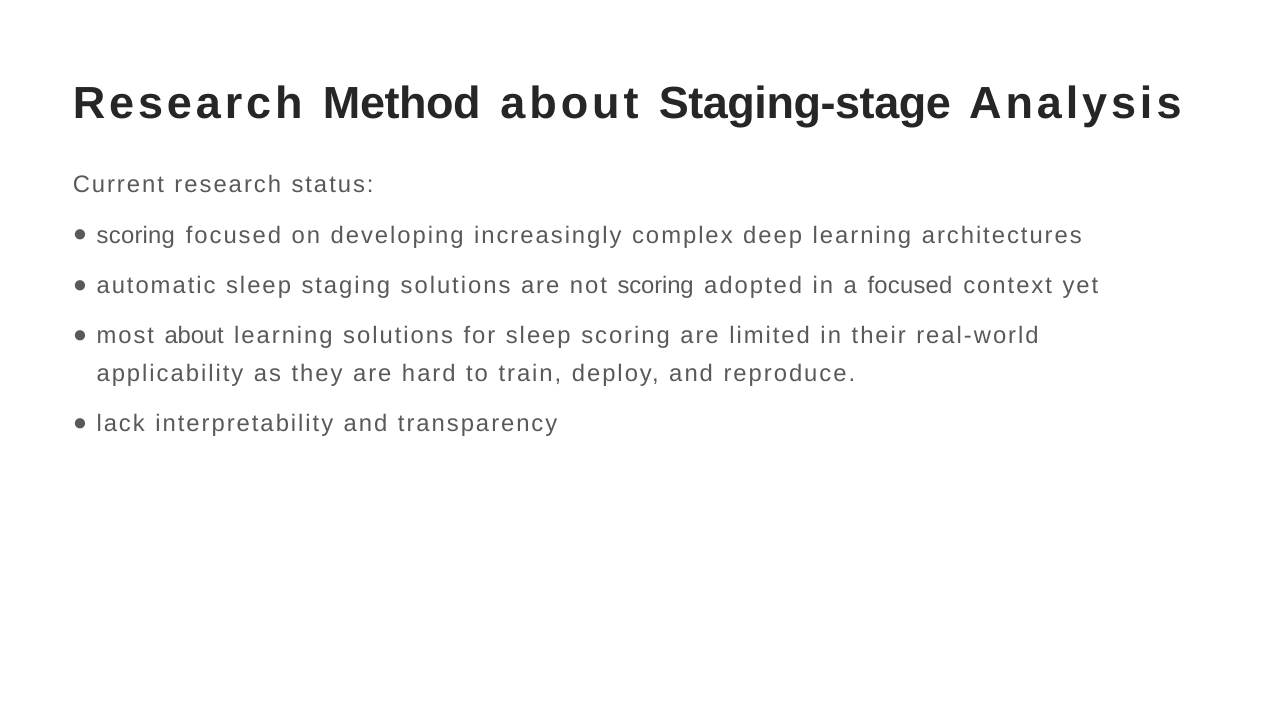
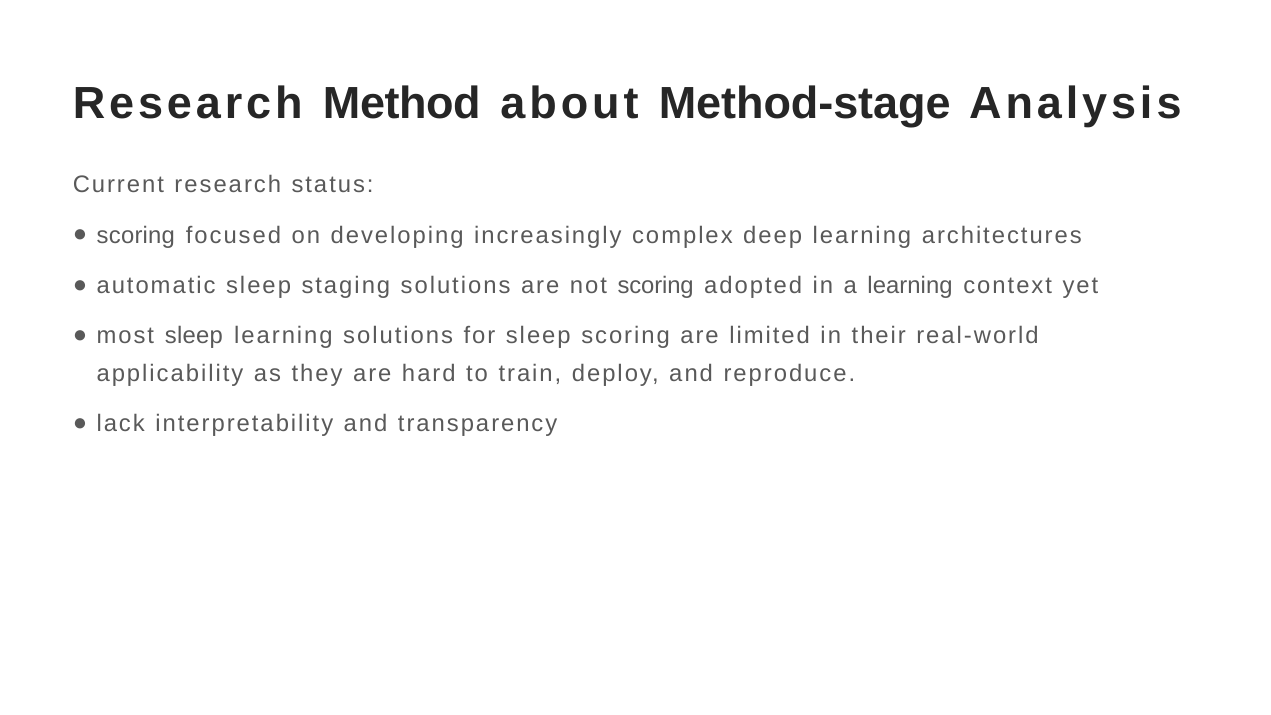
Staging-stage: Staging-stage -> Method-stage (805, 103)
a focused: focused -> learning (910, 286)
most about: about -> sleep (194, 336)
